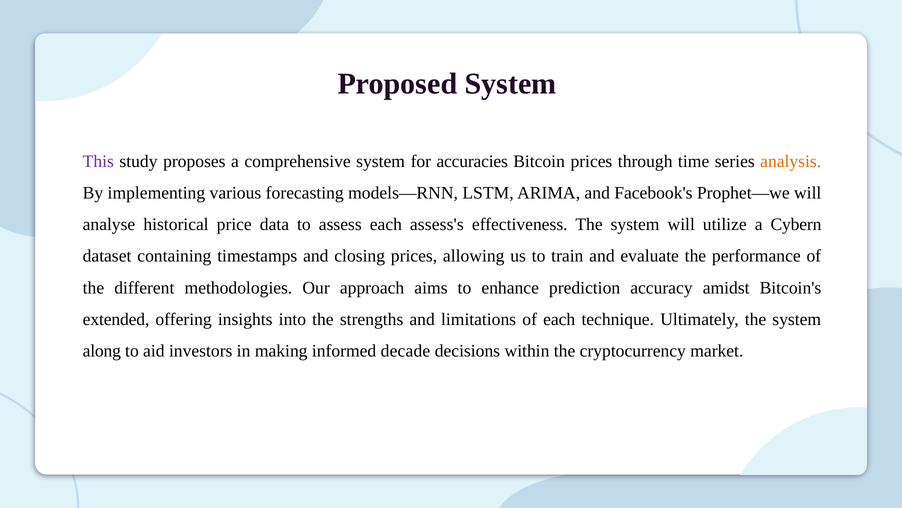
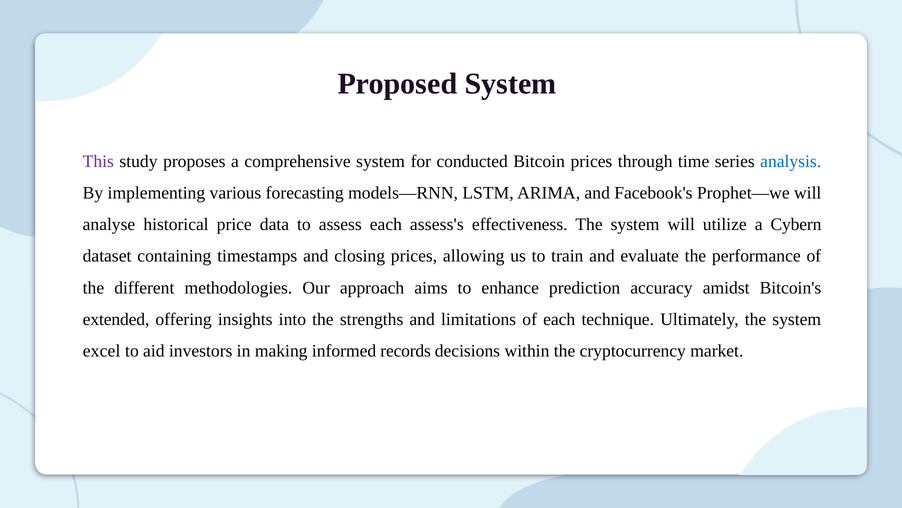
accuracies: accuracies -> conducted (472, 161)
analysis colour: orange -> blue (791, 161)
along: along -> excel (102, 351)
decade: decade -> records (406, 351)
